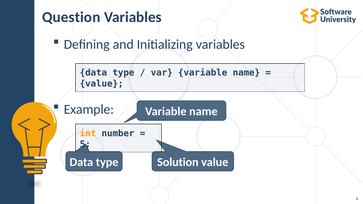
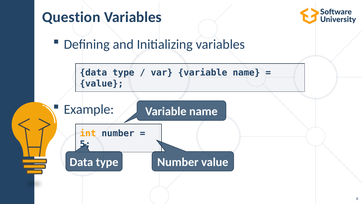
Solution: Solution -> Number (178, 162)
